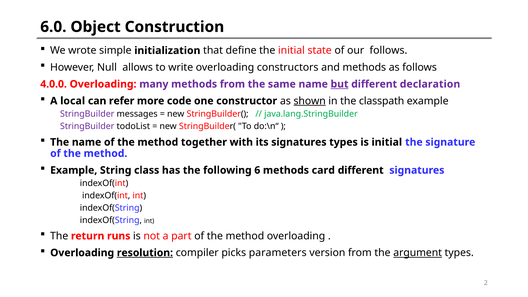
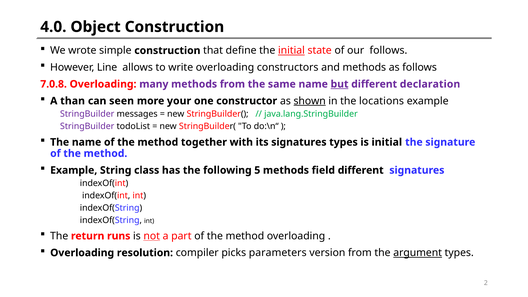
6.0: 6.0 -> 4.0 (53, 27)
simple initialization: initialization -> construction (167, 51)
initial underline: none -> present (291, 51)
Null: Null -> Line (107, 67)
4.0.0: 4.0.0 -> 7.0.8 (54, 84)
local: local -> than (73, 101)
refer: refer -> seen (122, 101)
code: code -> your (179, 101)
classpath: classpath -> locations (382, 101)
6: 6 -> 5 (257, 170)
card: card -> field (323, 170)
not underline: none -> present (152, 236)
resolution underline: present -> none (145, 253)
